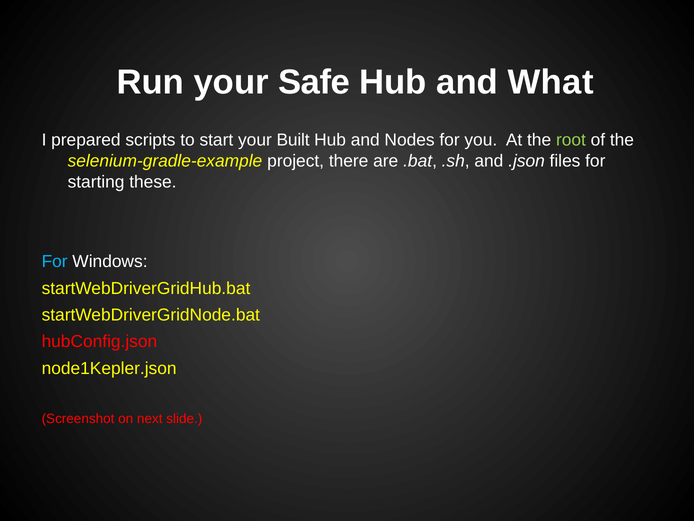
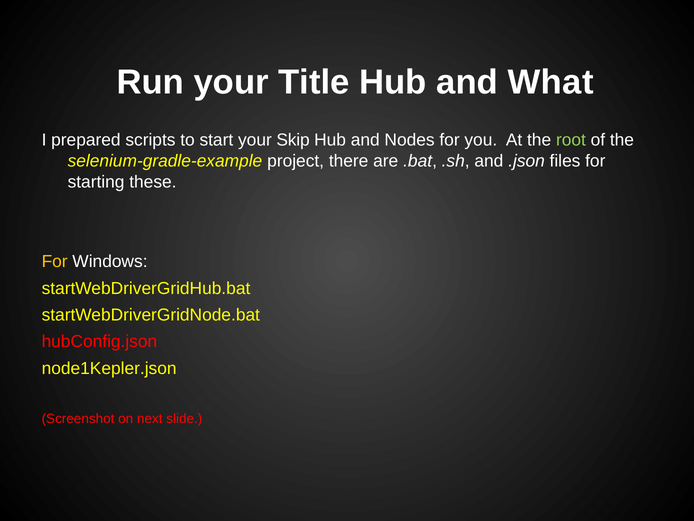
Safe: Safe -> Title (314, 82)
Built: Built -> Skip (293, 140)
For colour: light blue -> yellow (55, 261)
